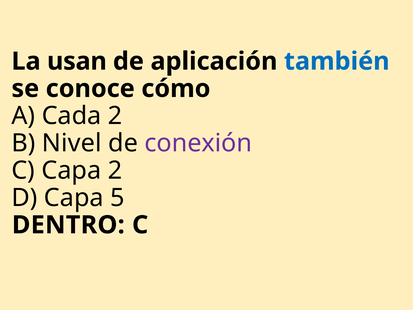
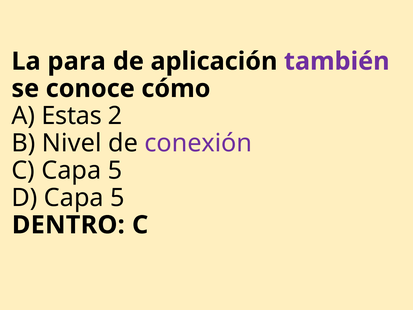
usan: usan -> para (77, 61)
también colour: blue -> purple (337, 61)
Cada: Cada -> Estas (72, 116)
C Capa 2: 2 -> 5 (115, 170)
